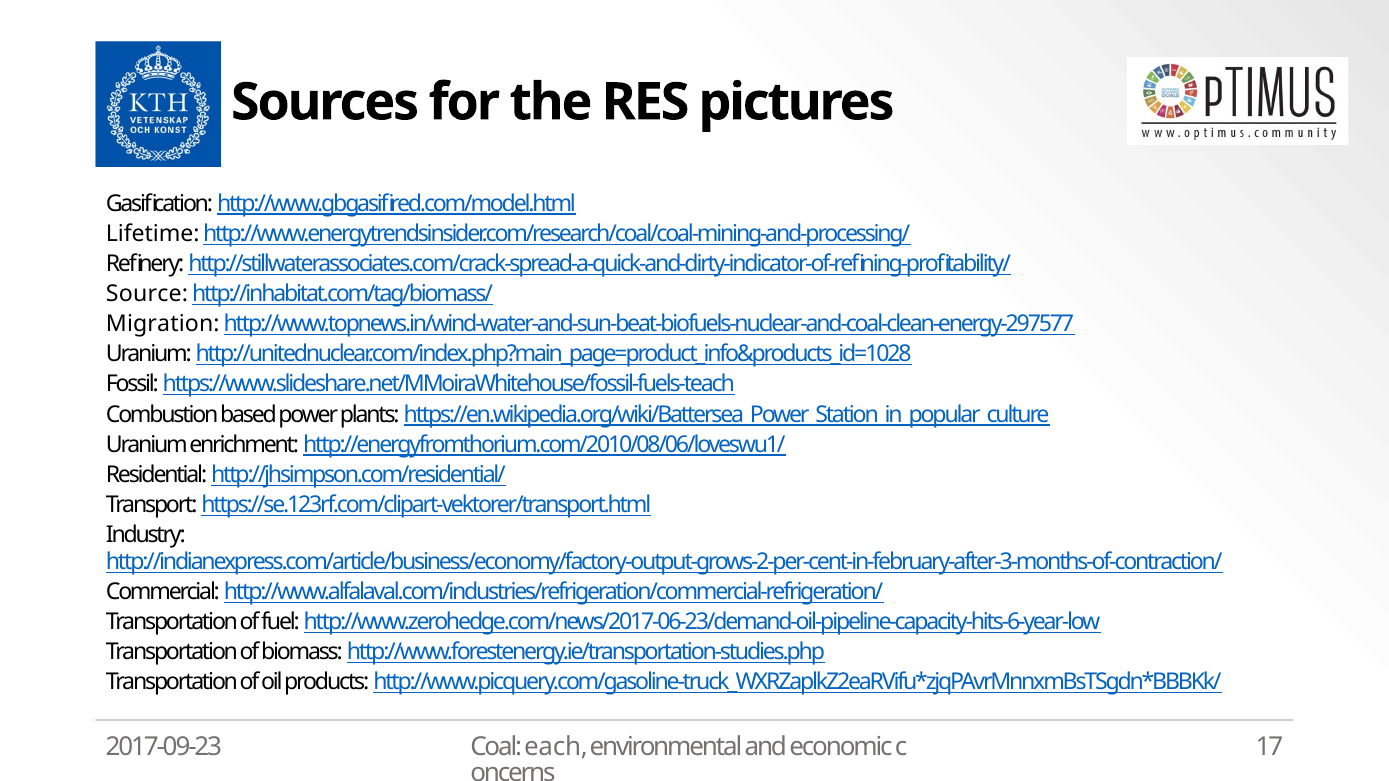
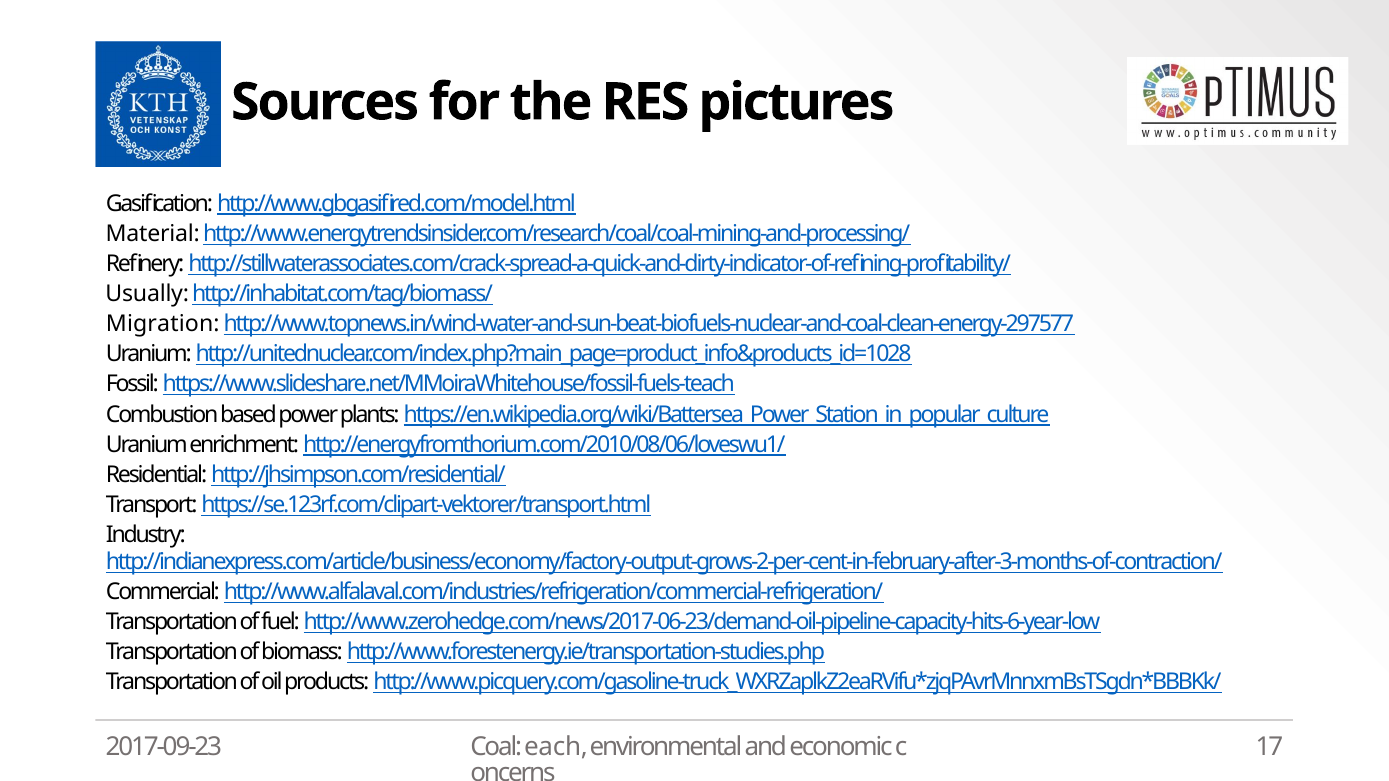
Lifetime: Lifetime -> Material (153, 234)
Source: Source -> Usually (147, 294)
